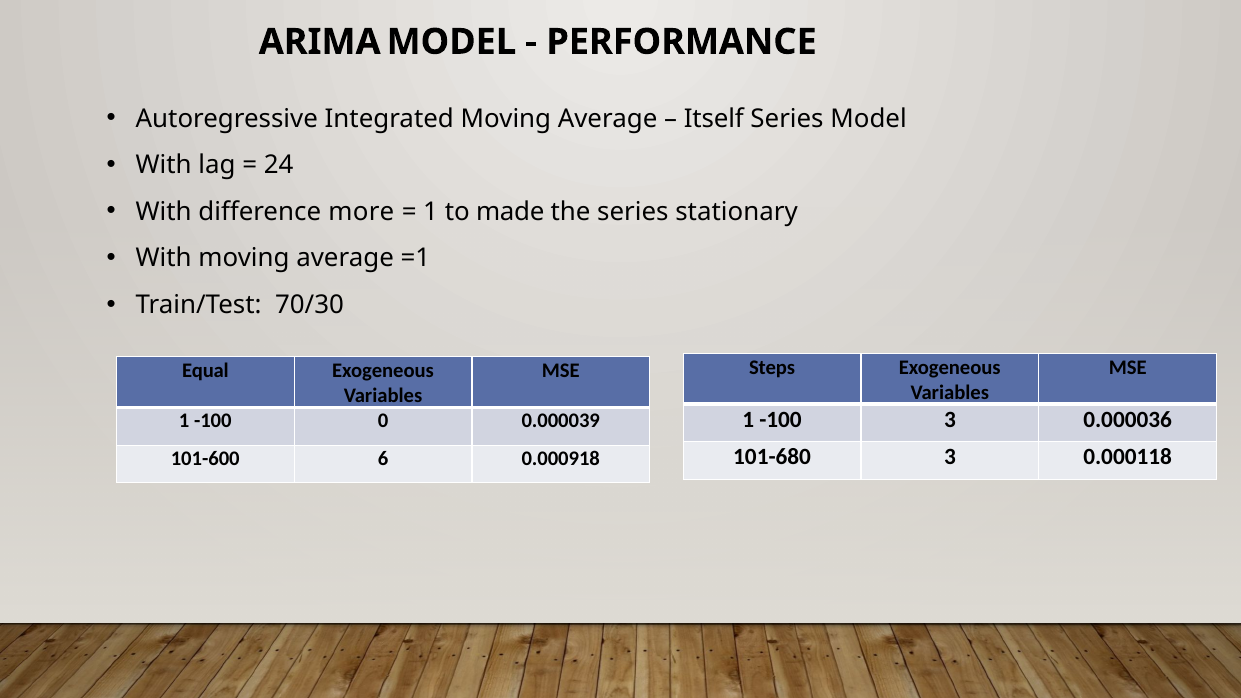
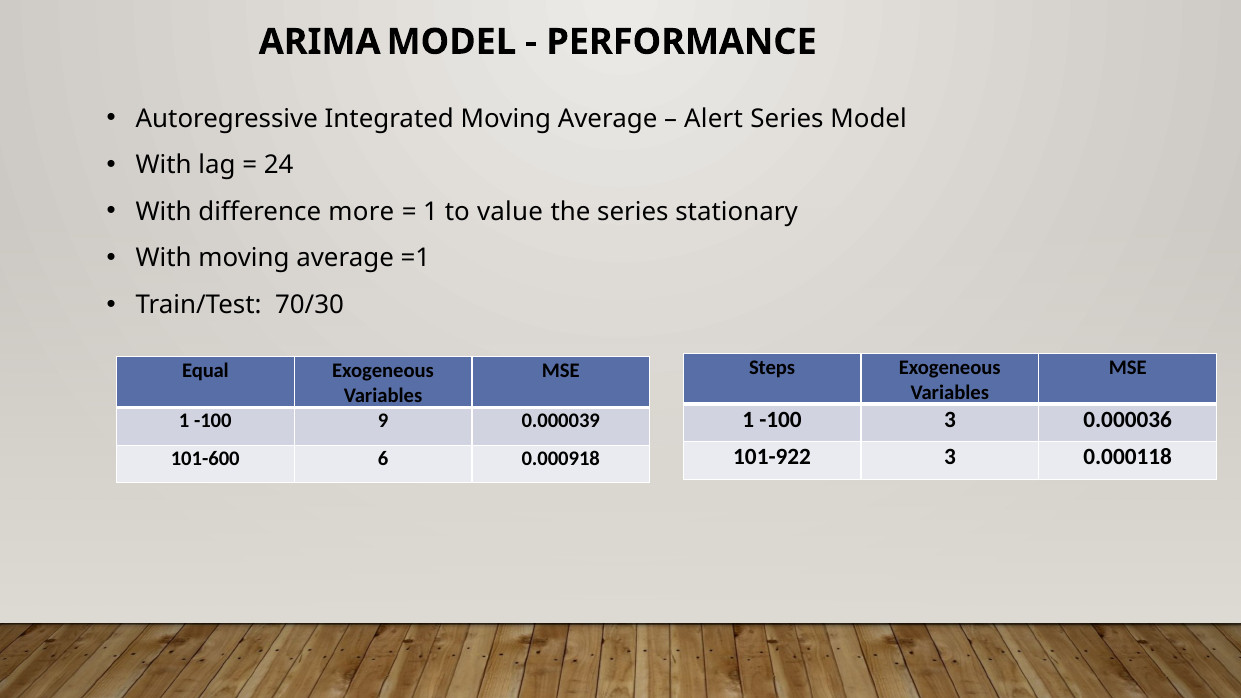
Itself: Itself -> Alert (714, 119)
made: made -> value (510, 212)
0: 0 -> 9 (383, 421)
101-680: 101-680 -> 101-922 (772, 457)
